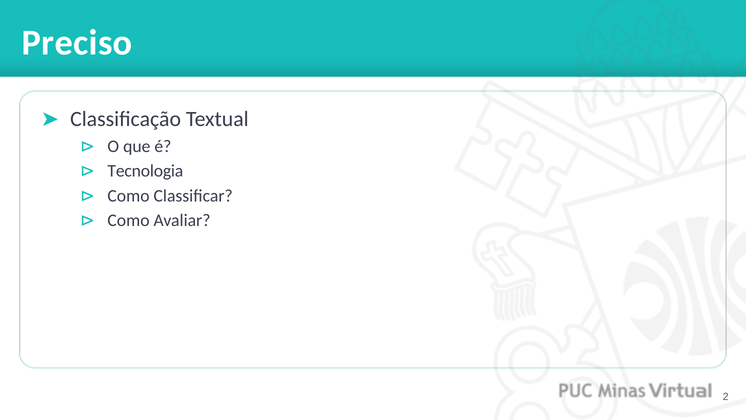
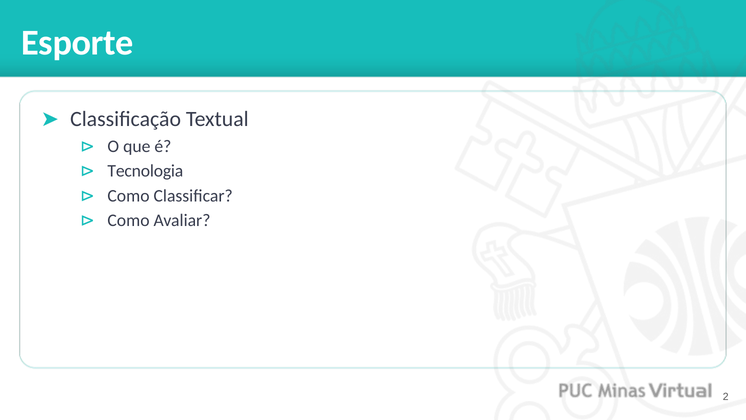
Preciso: Preciso -> Esporte (77, 43)
